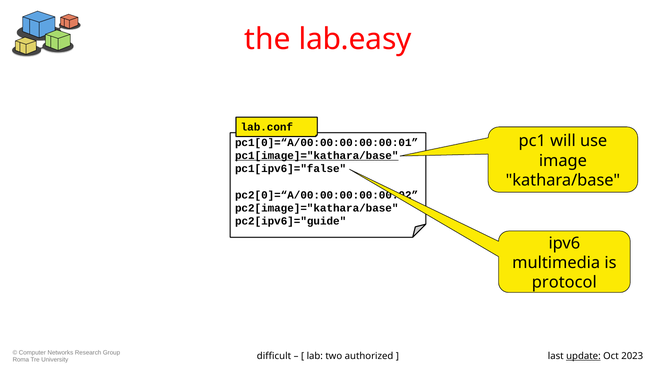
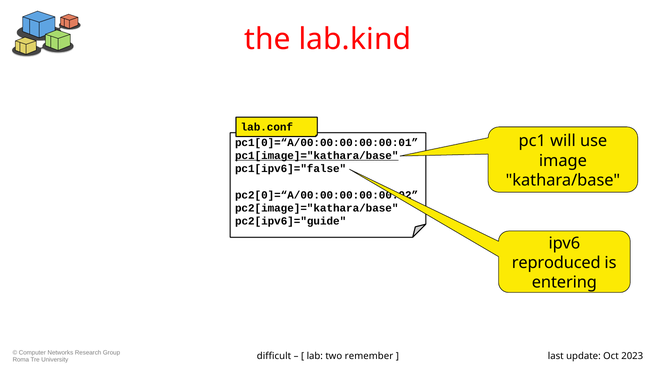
lab.easy: lab.easy -> lab.kind (355, 39)
multimedia: multimedia -> reproduced (556, 263)
protocol: protocol -> entering (564, 283)
authorized: authorized -> remember (369, 356)
update underline: present -> none (583, 356)
